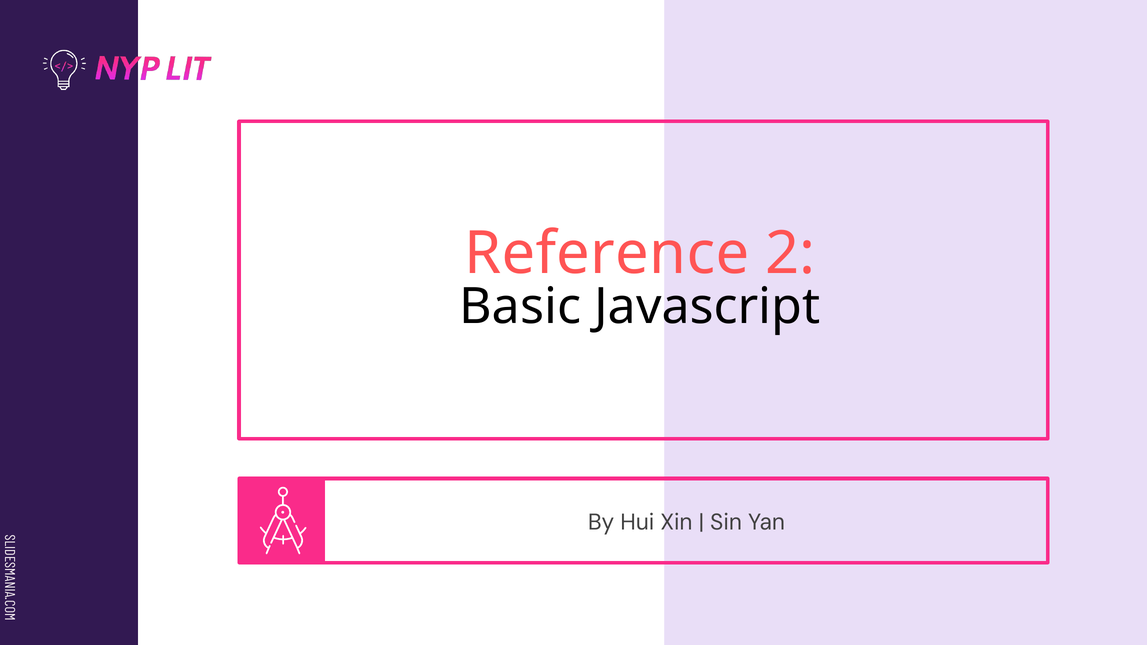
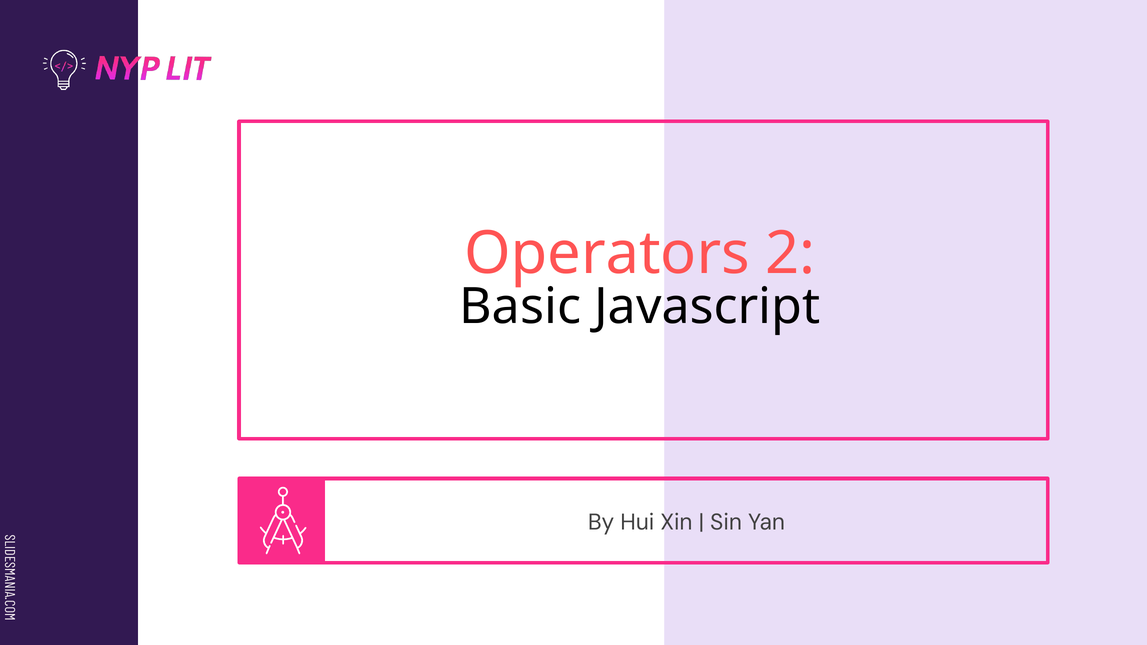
Reference: Reference -> Operators (607, 253)
